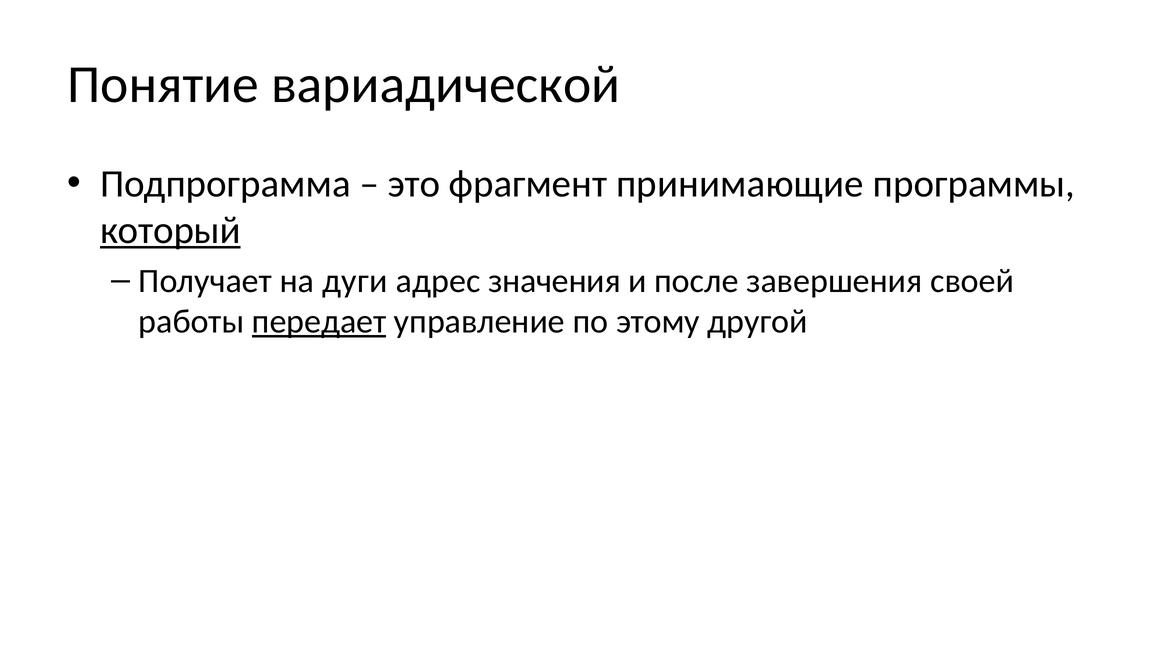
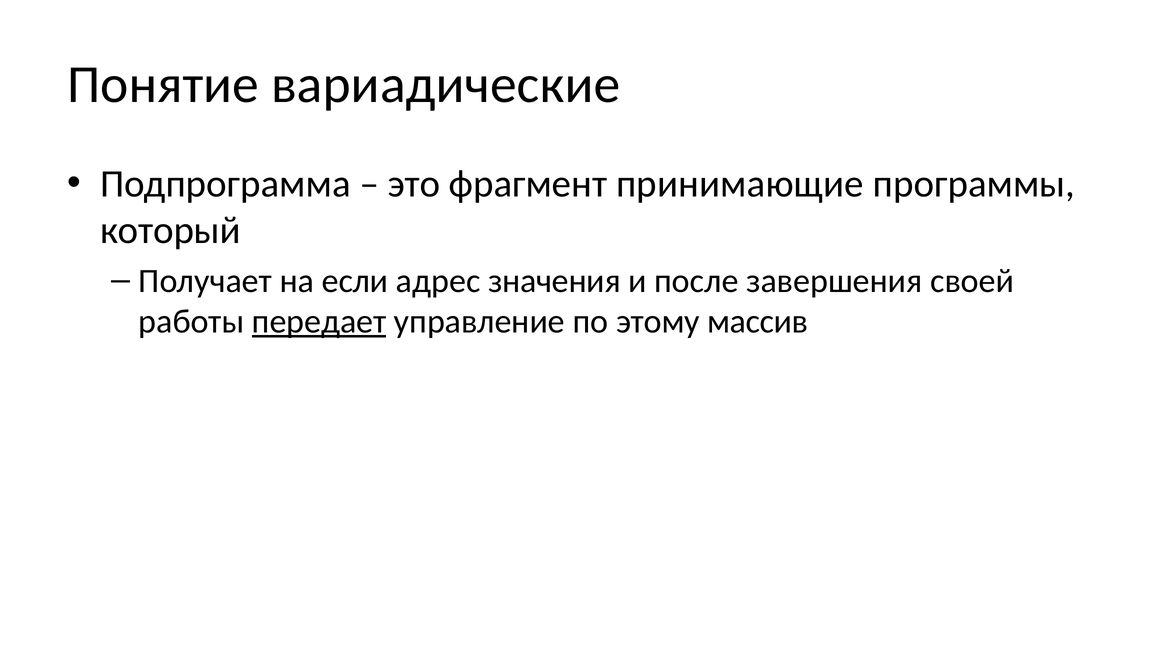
вариадической: вариадической -> вариадические (446, 85)
который underline: present -> none (170, 231)
дуги: дуги -> если (355, 281)
другой: другой -> массив (758, 322)
